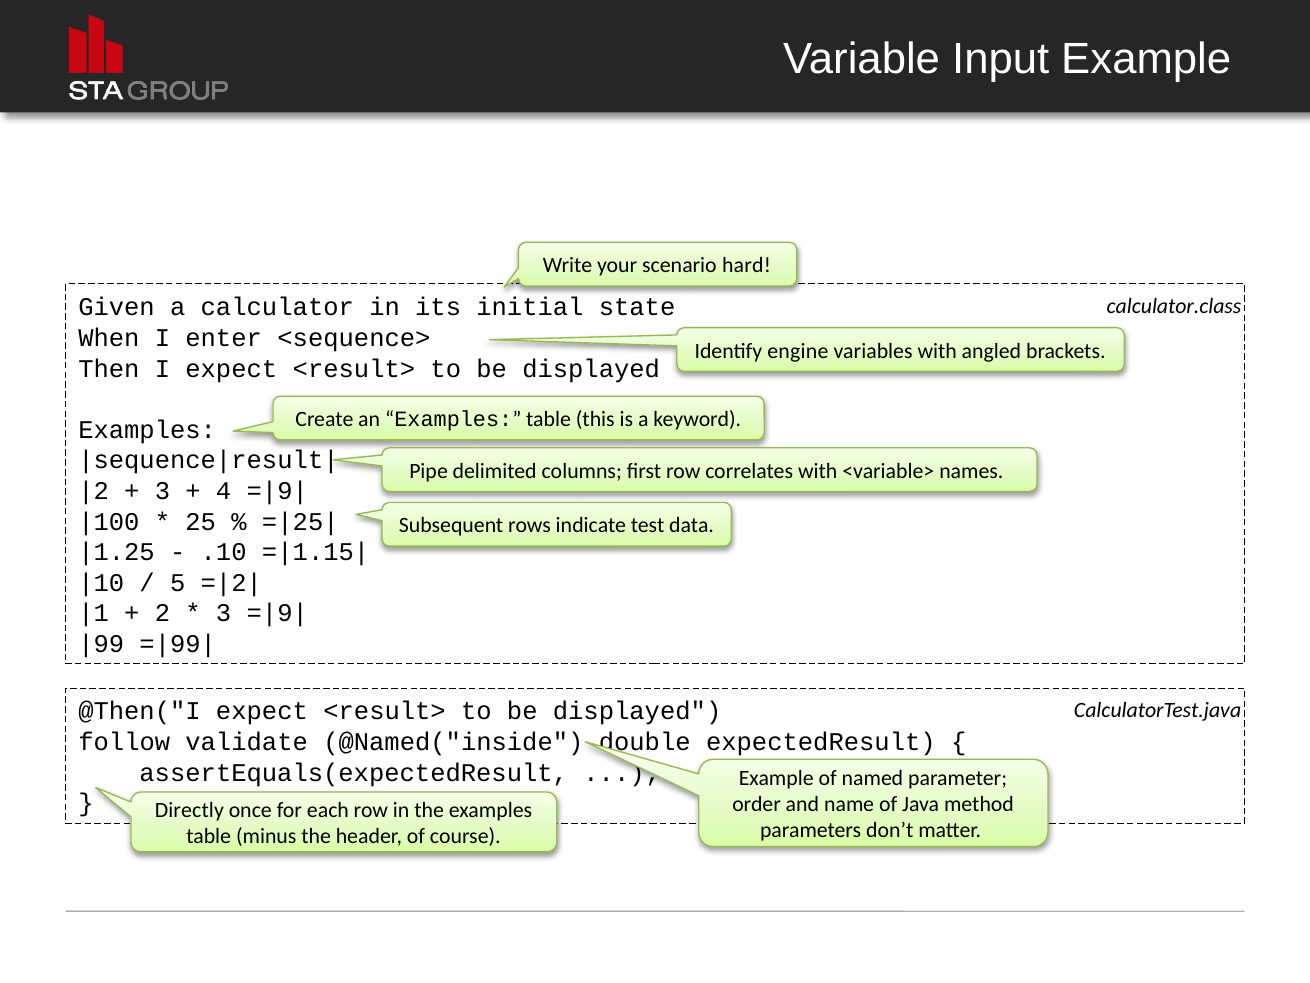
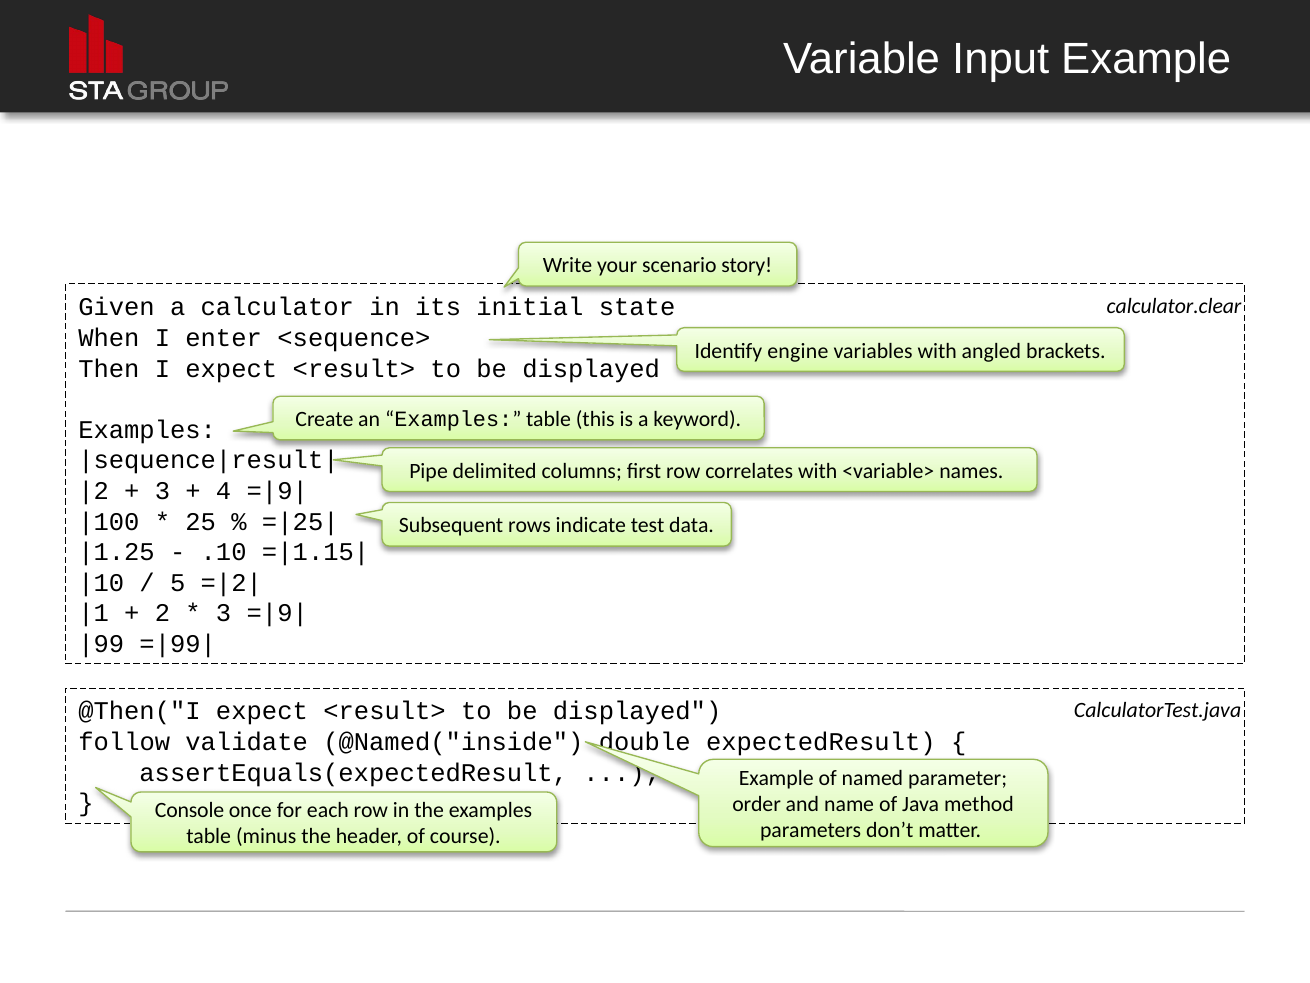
hard: hard -> story (747, 265)
calculator.class: calculator.class -> calculator.clear (1174, 306)
Directly: Directly -> Console (190, 810)
